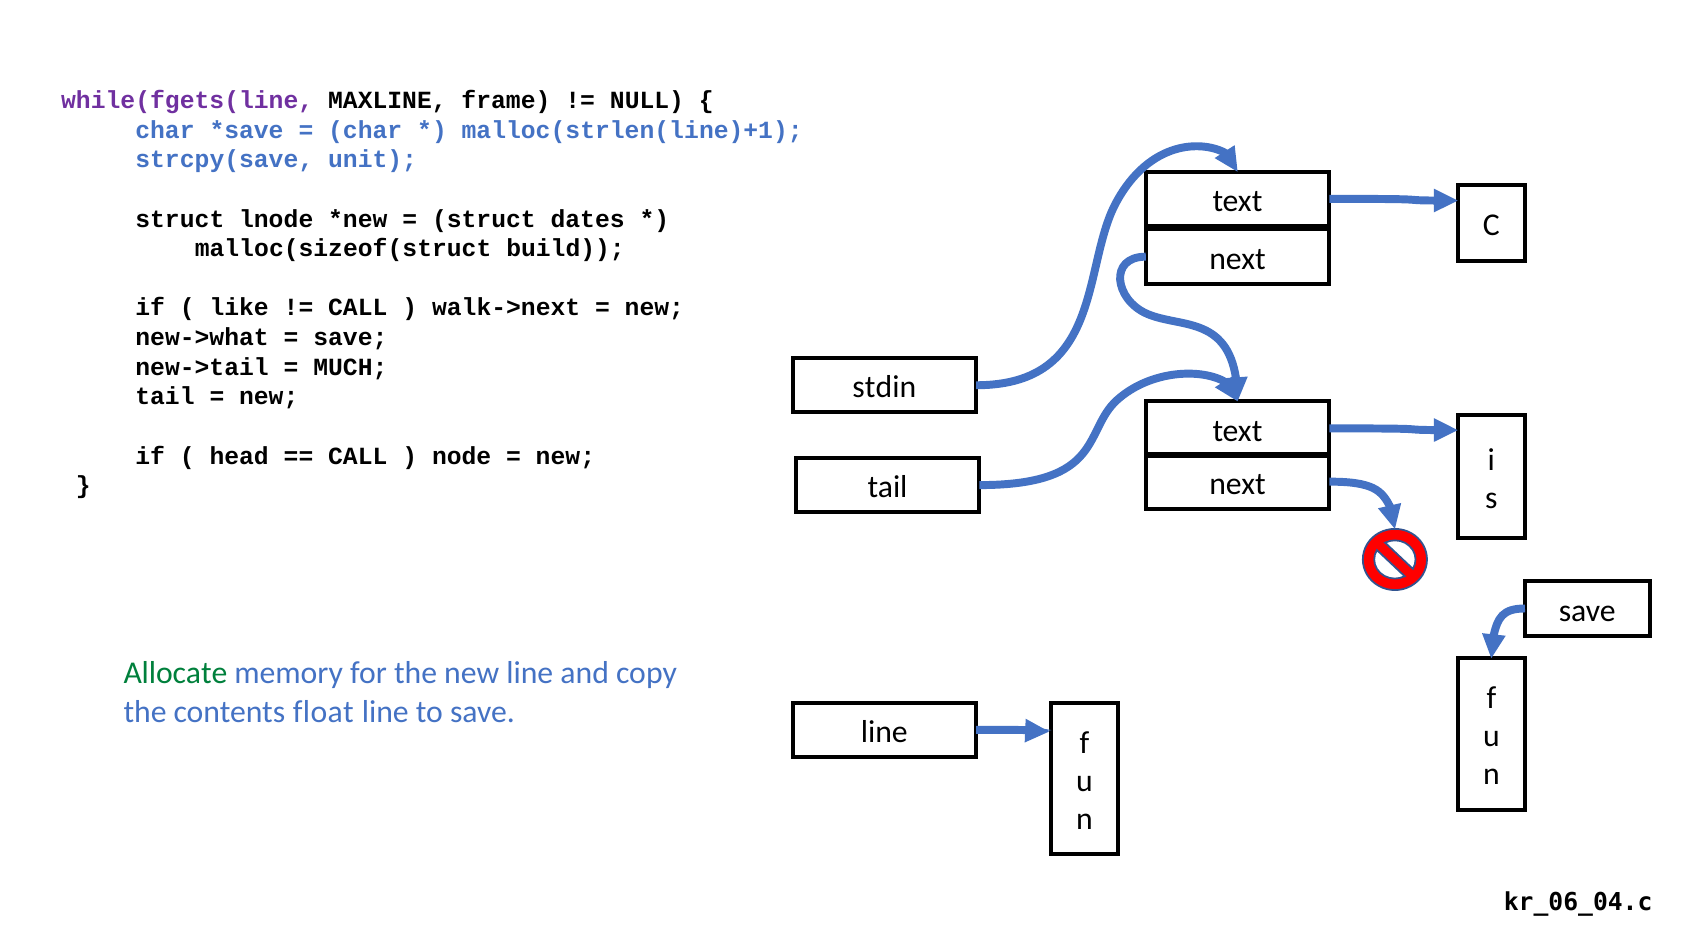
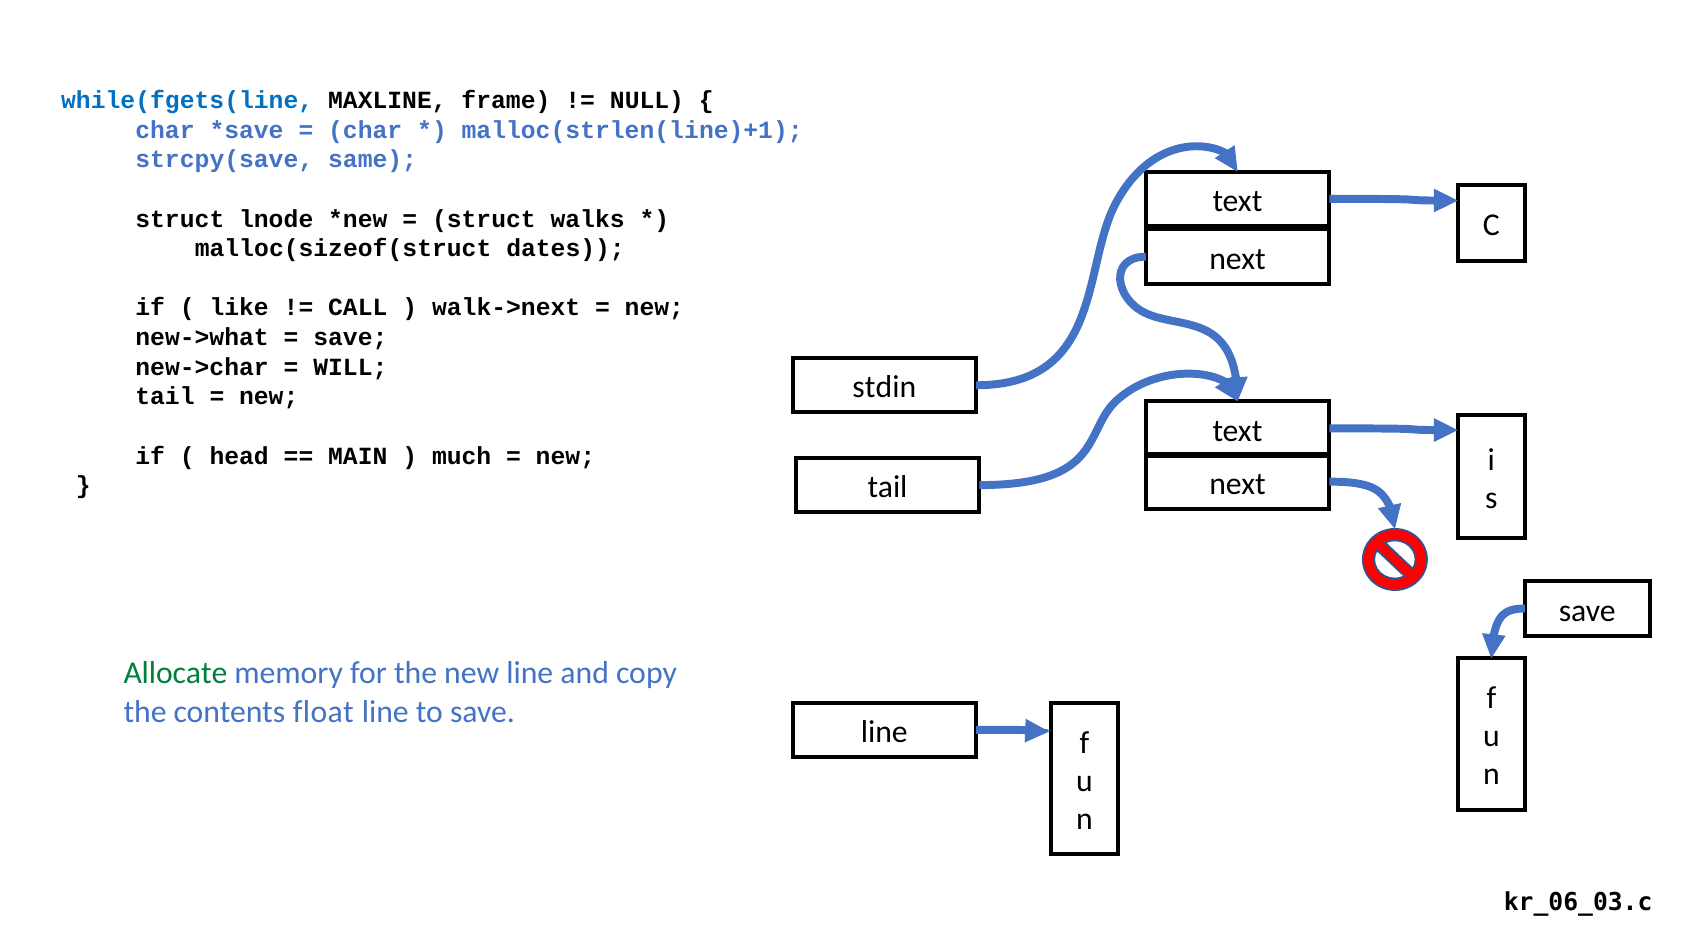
while(fgets(line colour: purple -> blue (187, 100)
unit: unit -> same (373, 160)
dates: dates -> walks (588, 219)
build: build -> dates (566, 249)
new->tail: new->tail -> new->char (202, 367)
MUCH: MUCH -> WILL (350, 367)
CALL: CALL -> MAIN (358, 456)
node: node -> much (462, 456)
kr_06_04.c: kr_06_04.c -> kr_06_03.c (1578, 902)
